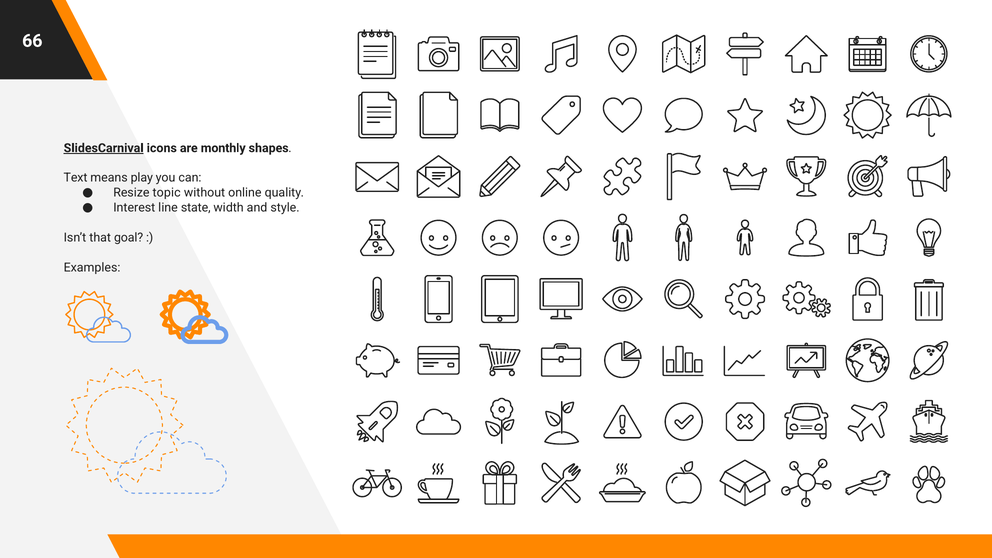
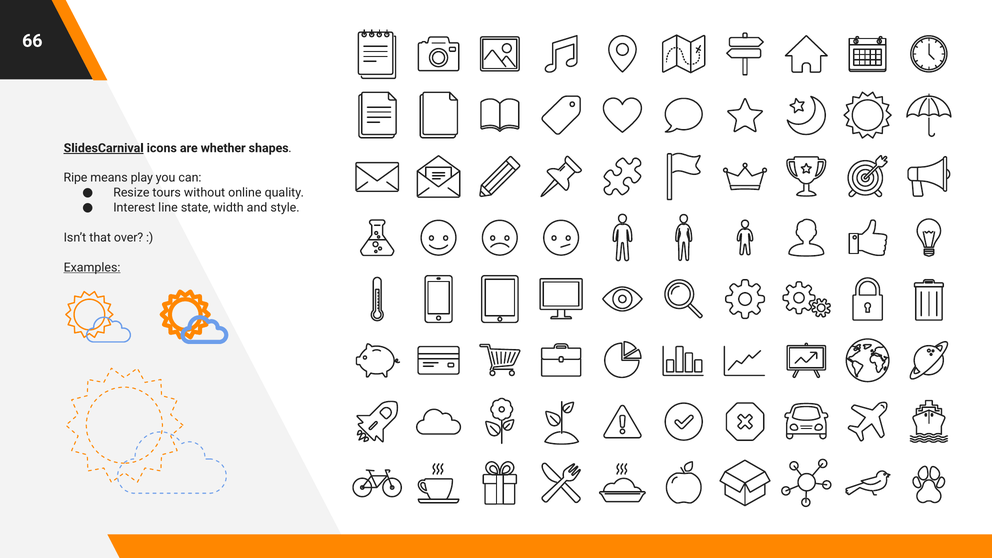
monthly: monthly -> whether (223, 148)
Text: Text -> Ripe (76, 178)
topic: topic -> tours (167, 193)
goal: goal -> over (129, 238)
Examples underline: none -> present (92, 267)
